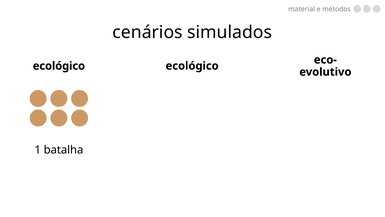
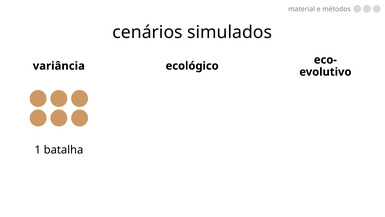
ecológico: ecológico -> variância (59, 66)
